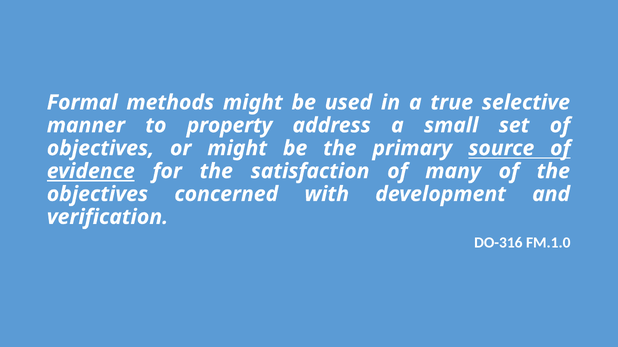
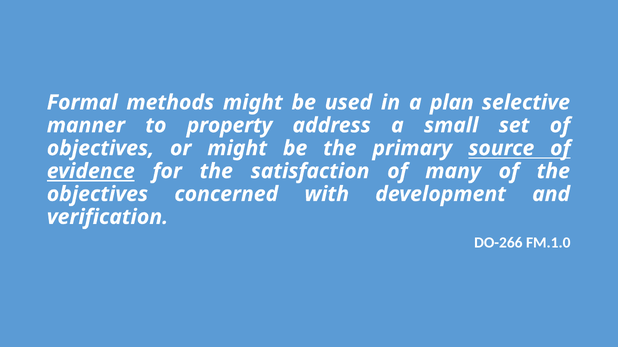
true: true -> plan (452, 103)
DO-316: DO-316 -> DO-266 (498, 243)
